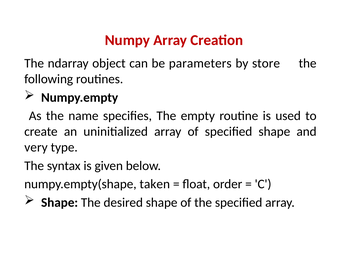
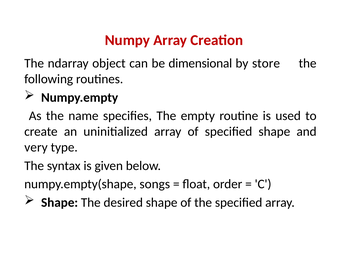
parameters: parameters -> dimensional (200, 63)
taken: taken -> songs (155, 184)
